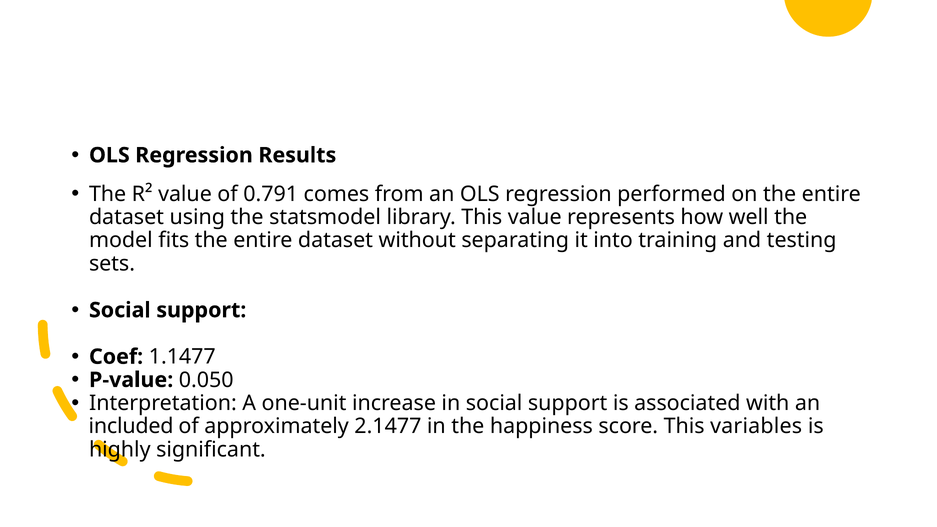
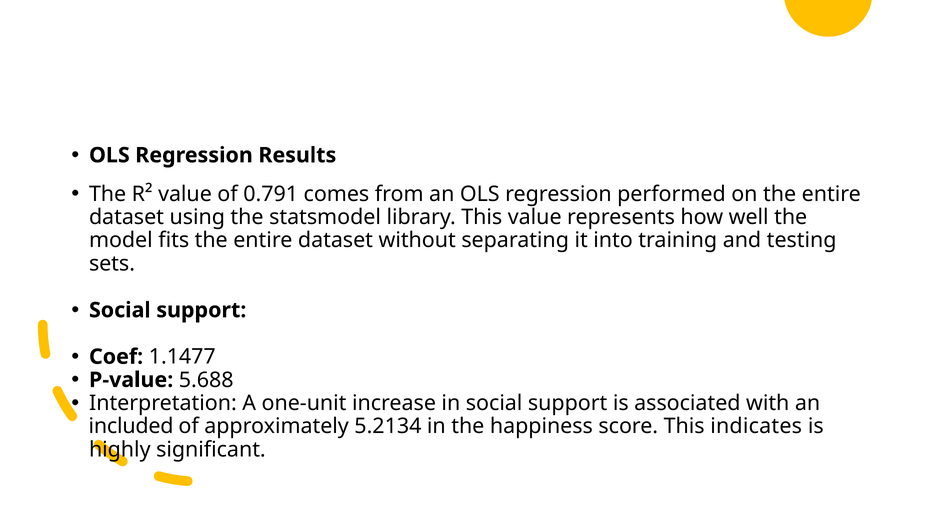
0.050: 0.050 -> 5.688 (206, 380)
2.1477: 2.1477 -> 5.2134 (388, 426)
variables: variables -> indicates (756, 426)
